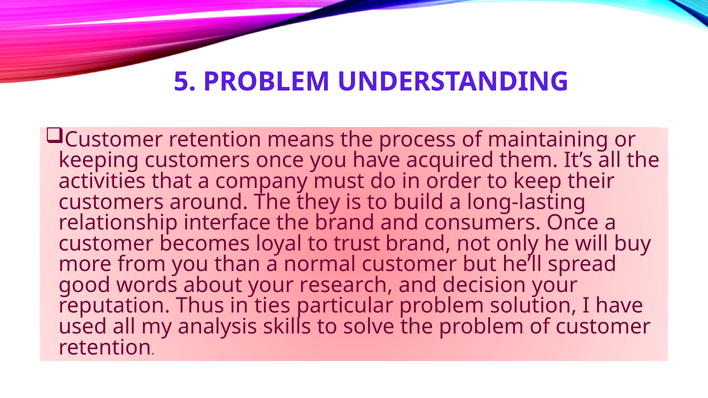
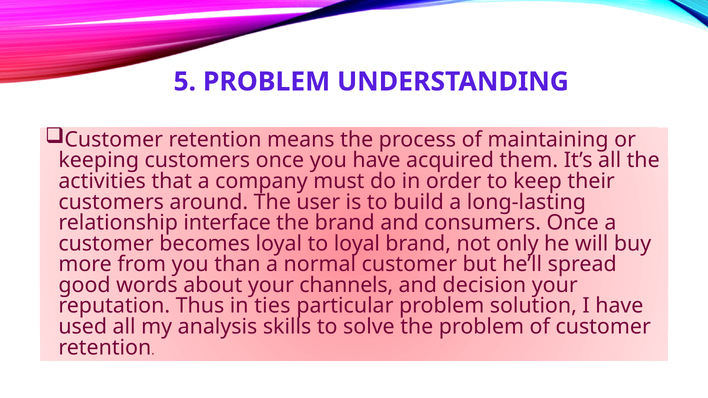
they: they -> user (318, 202)
to trust: trust -> loyal (357, 244)
research: research -> channels (346, 285)
